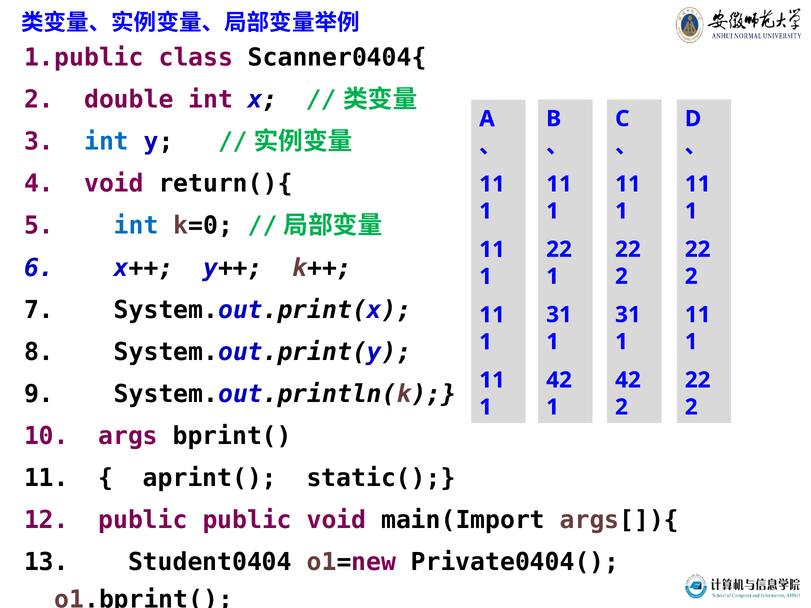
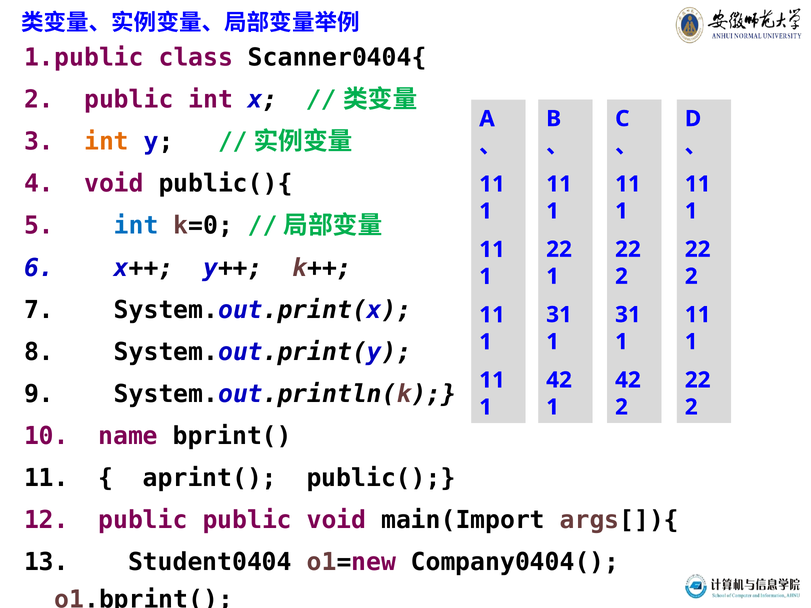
double: double -> public (129, 100)
int colour: blue -> orange (107, 142)
return(){: return(){ -> public(){ (226, 184)
args: args -> name (128, 436)
static(: static( -> public( (381, 478)
Private0404(: Private0404( -> Company0404( (515, 563)
